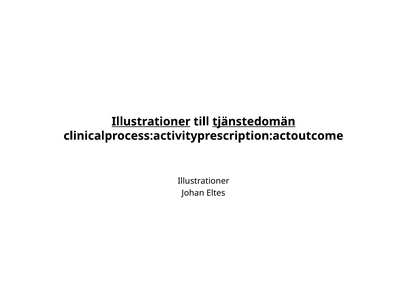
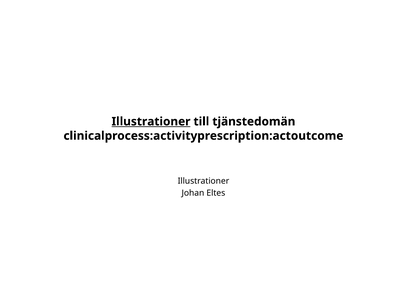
tjänstedomän underline: present -> none (254, 121)
